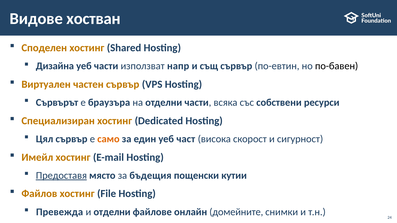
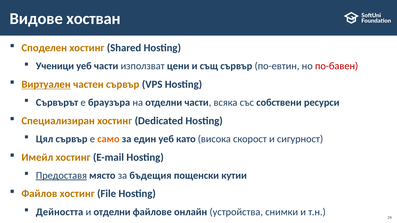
Дизайна: Дизайна -> Ученици (55, 66)
напр: напр -> цени (178, 66)
по-бавен colour: black -> red (337, 66)
Виртуален underline: none -> present (46, 84)
част: част -> като (186, 139)
Превежда: Превежда -> Дейността (60, 212)
домейните: домейните -> устройства (236, 212)
